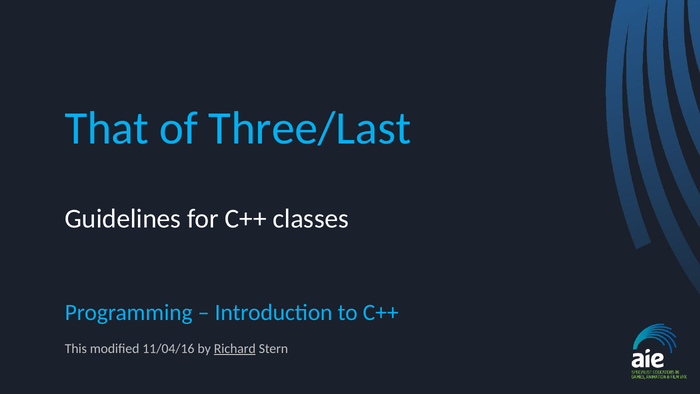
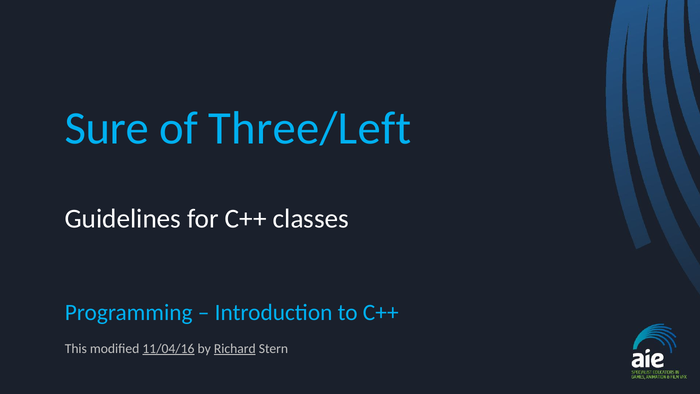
That: That -> Sure (107, 128)
Three/Last: Three/Last -> Three/Left (310, 128)
11/04/16 underline: none -> present (168, 348)
